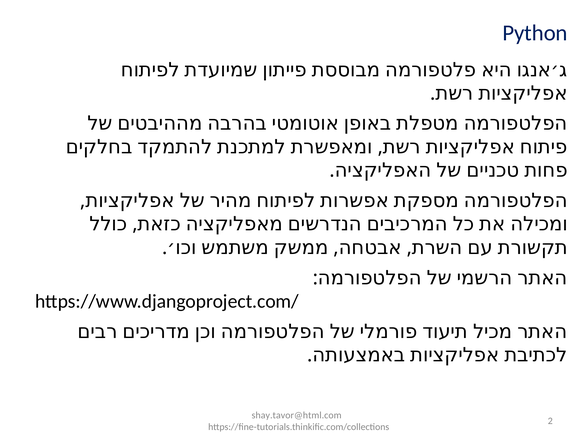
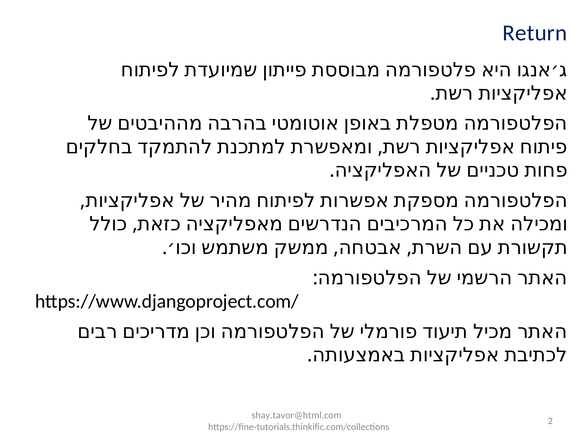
Python: Python -> Return (535, 33)
